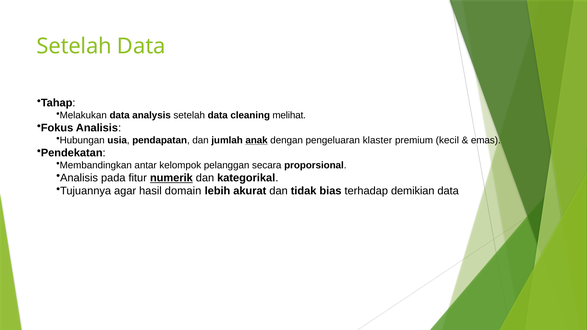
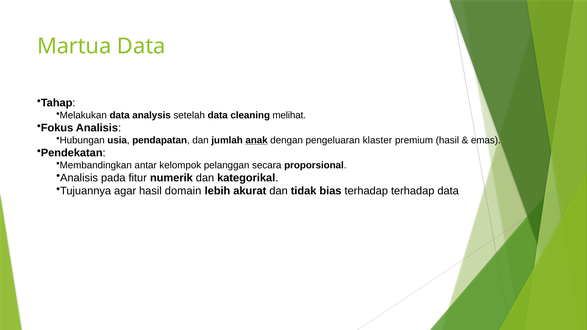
Setelah: Setelah -> Martua (74, 46)
premium kecil: kecil -> hasil (447, 140)
numerik underline: present -> none (171, 178)
terhadap demikian: demikian -> terhadap (413, 191)
